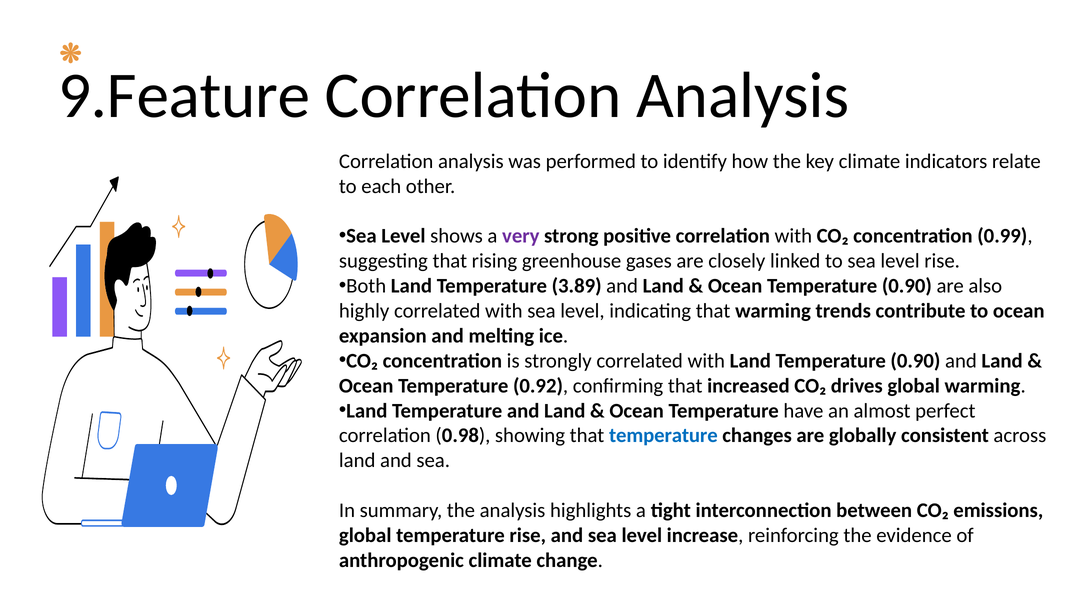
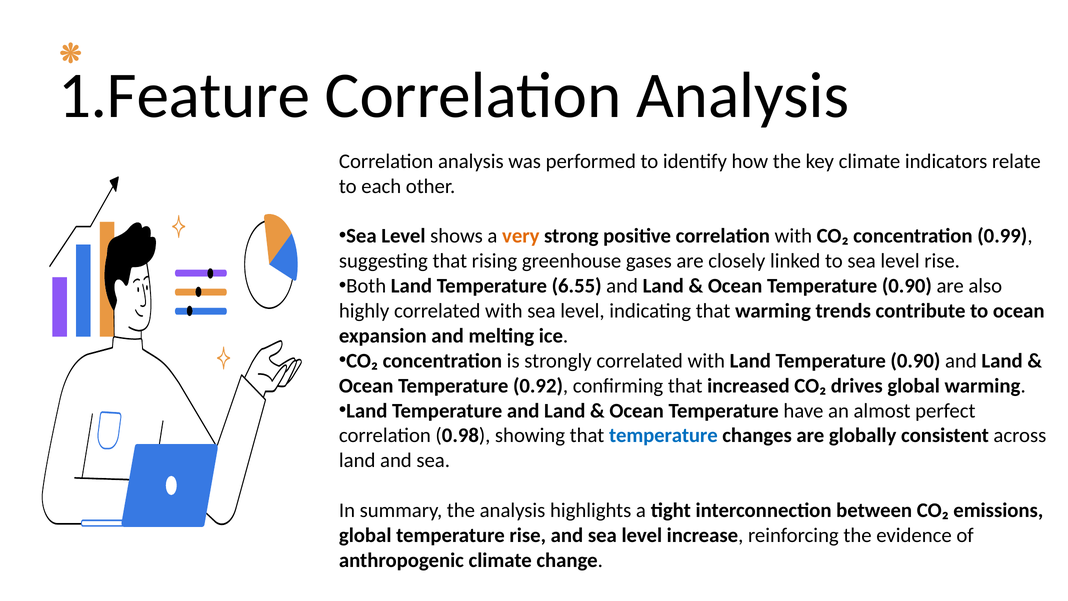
9.Feature: 9.Feature -> 1.Feature (184, 96)
very colour: purple -> orange (521, 236)
3.89: 3.89 -> 6.55 (577, 286)
